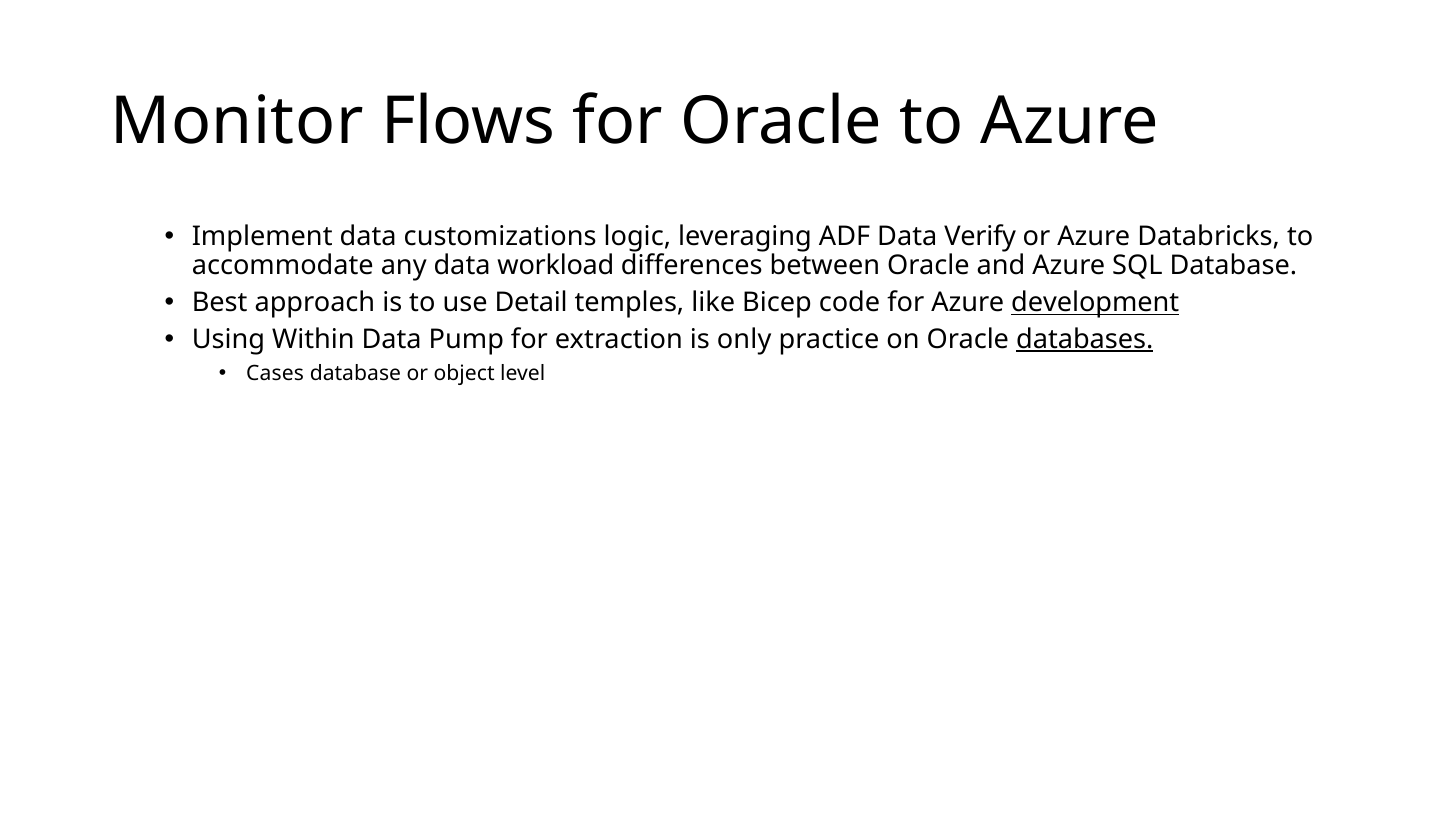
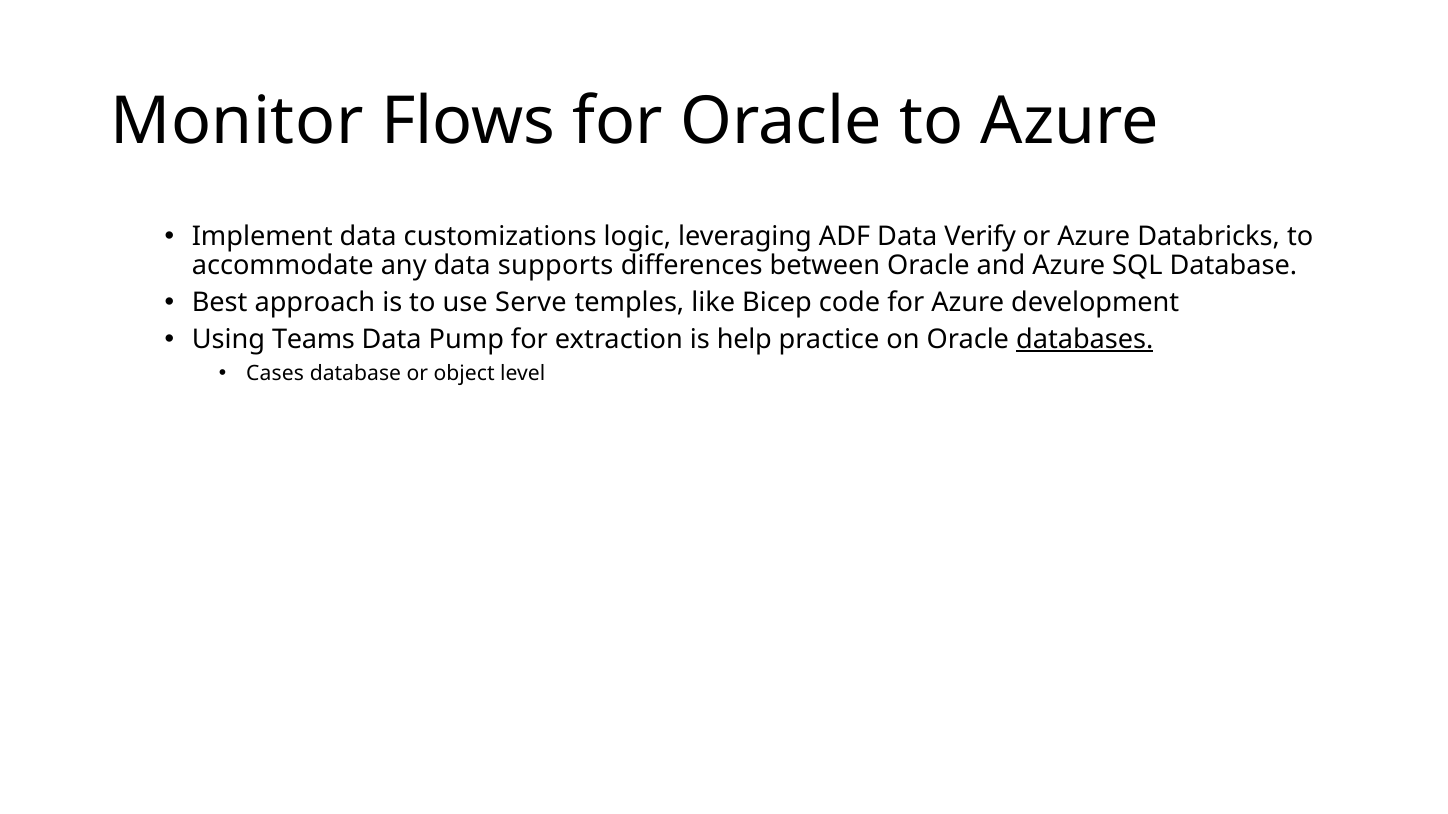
workload: workload -> supports (556, 266)
Detail: Detail -> Serve (531, 303)
development underline: present -> none (1095, 303)
Within: Within -> Teams (313, 340)
only: only -> help (744, 340)
